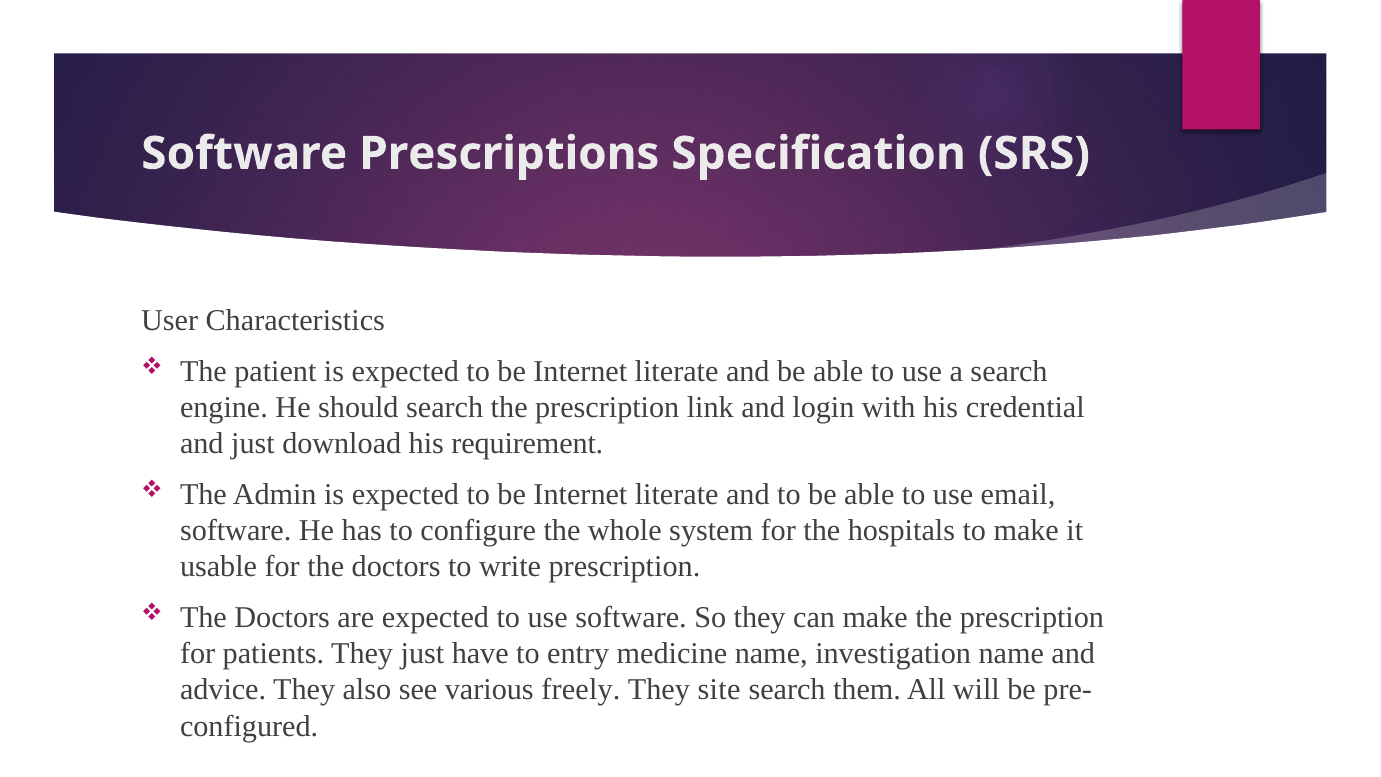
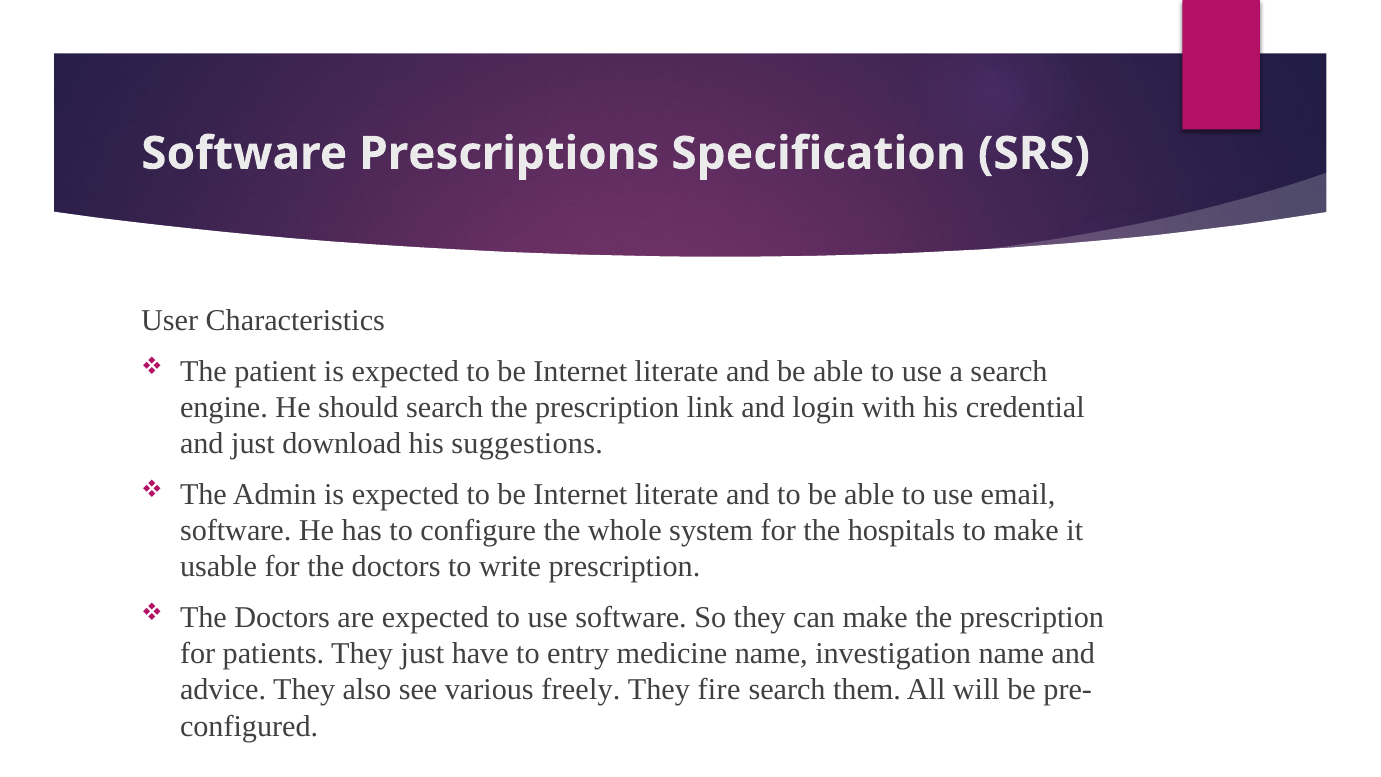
requirement: requirement -> suggestions (527, 443)
site: site -> fire (719, 690)
